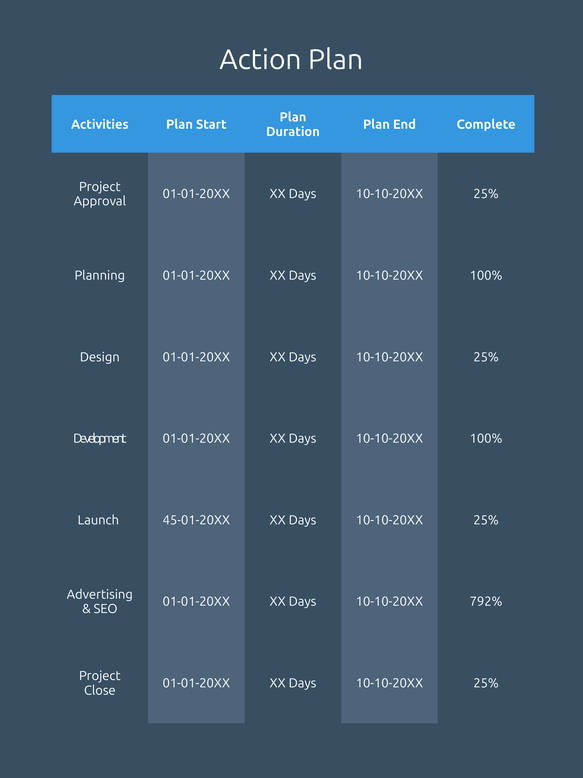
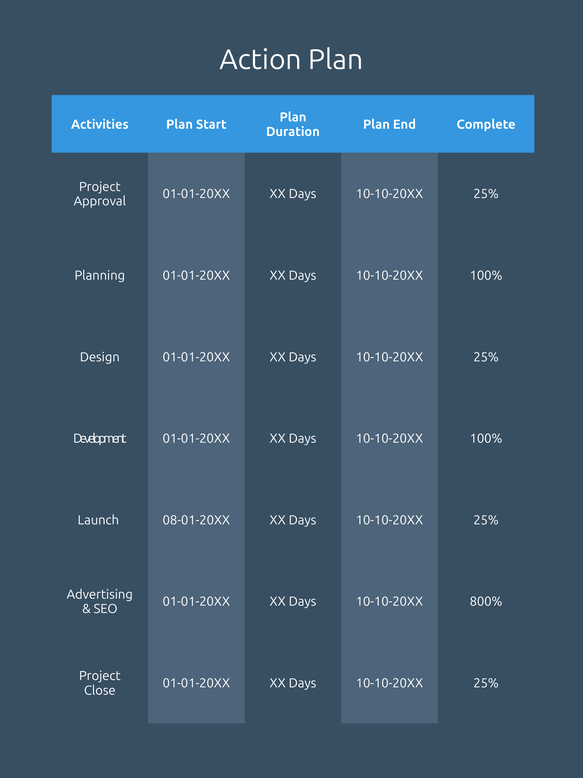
45-01-20XX: 45-01-20XX -> 08-01-20XX (196, 520)
792%: 792% -> 800% (486, 601)
